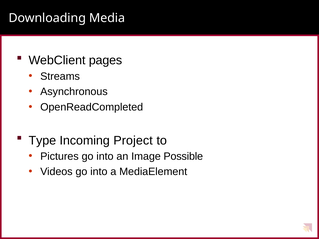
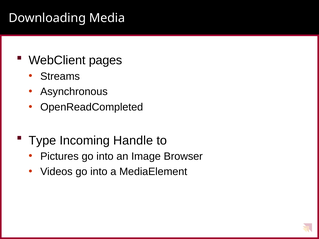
Project: Project -> Handle (133, 141)
Possible: Possible -> Browser (183, 156)
